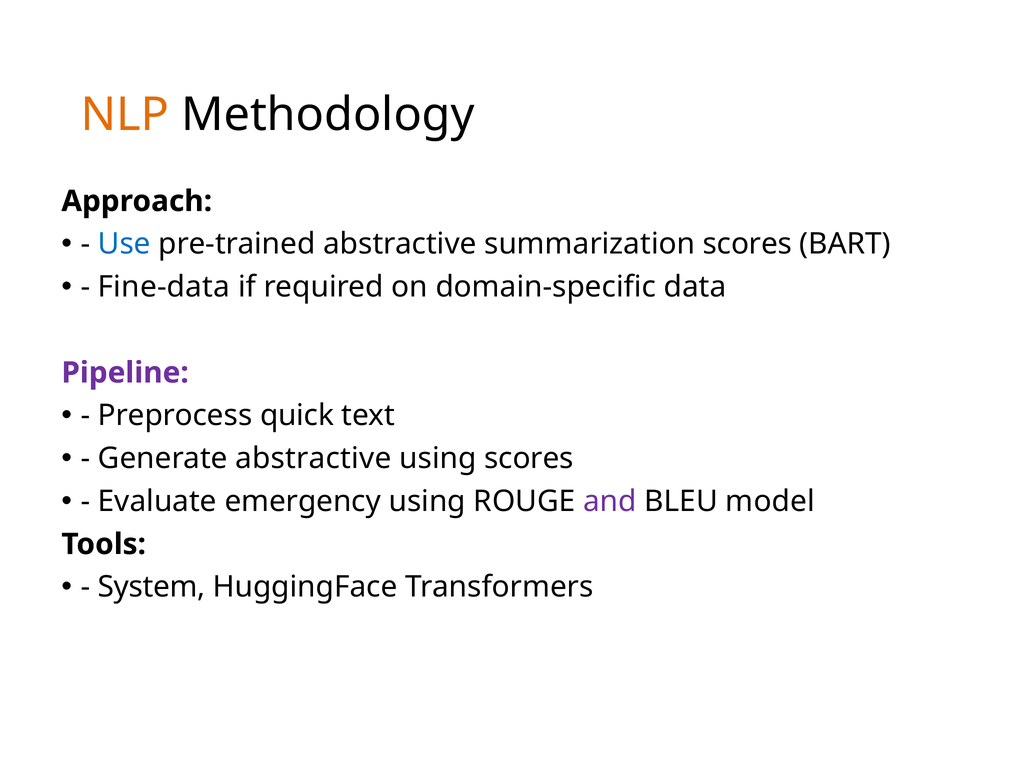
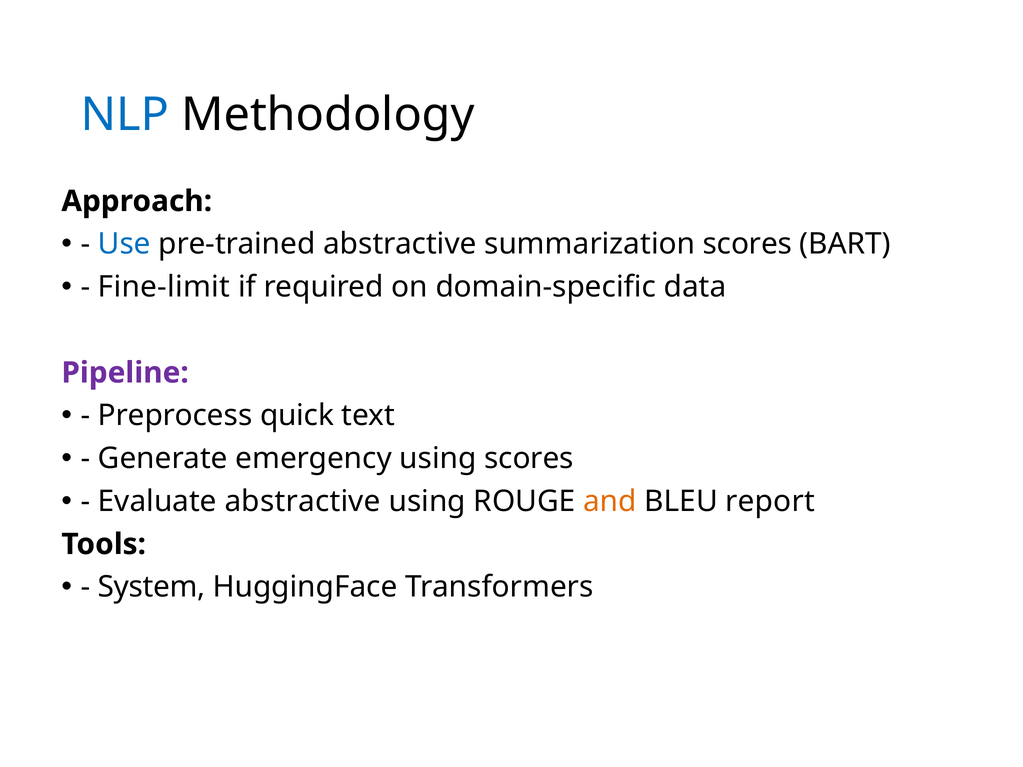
NLP colour: orange -> blue (125, 115)
Fine-data: Fine-data -> Fine-limit (164, 287)
Generate abstractive: abstractive -> emergency (314, 459)
Evaluate emergency: emergency -> abstractive (303, 502)
and colour: purple -> orange (610, 502)
model: model -> report (770, 502)
